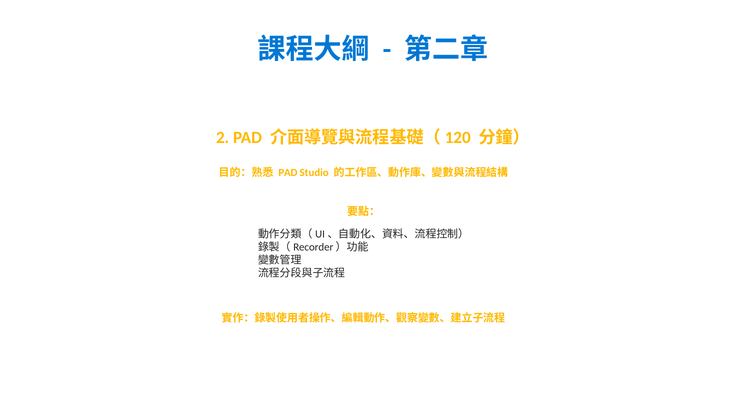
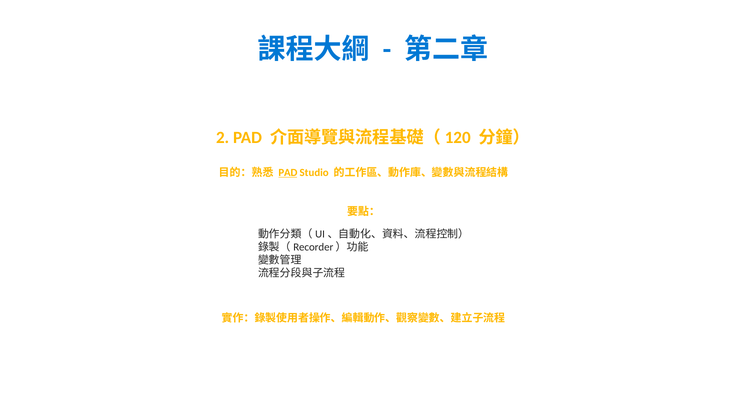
PAD underline: none -> present (288, 172)
